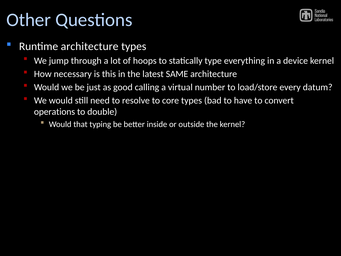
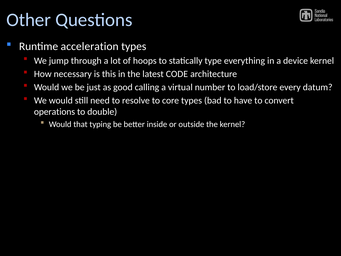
Runtime architecture: architecture -> acceleration (90, 46)
SAME: SAME -> CODE (177, 74)
